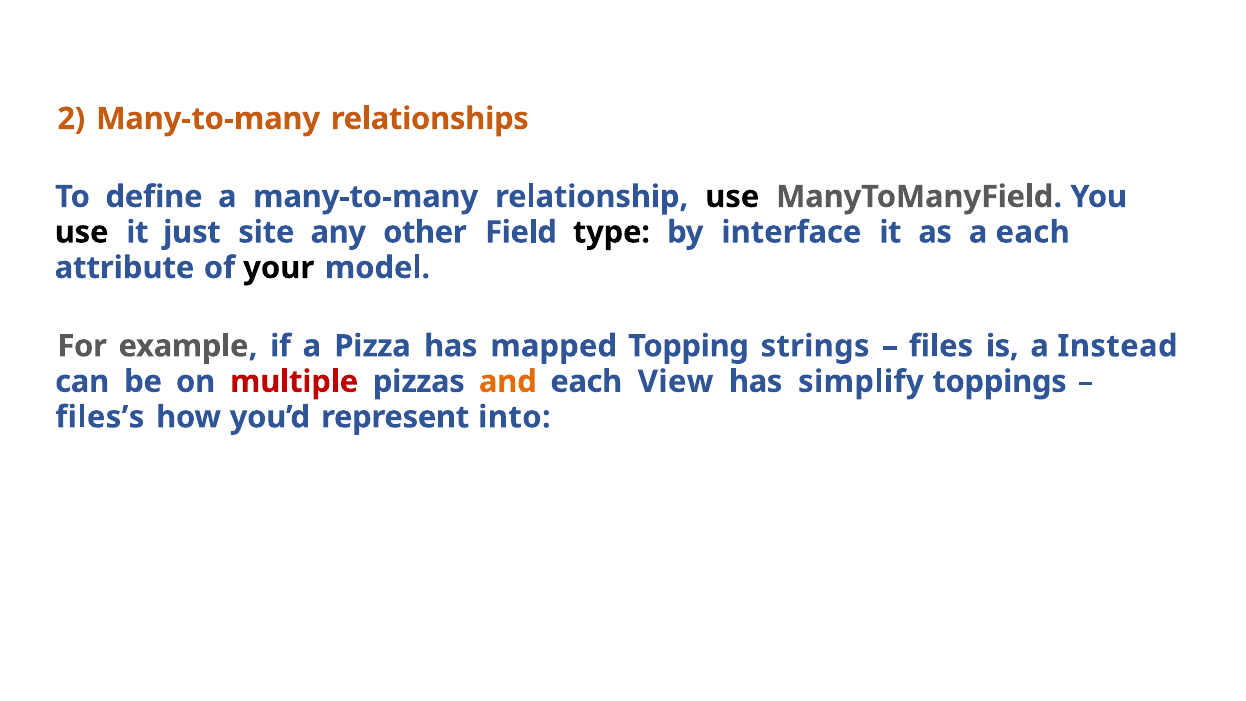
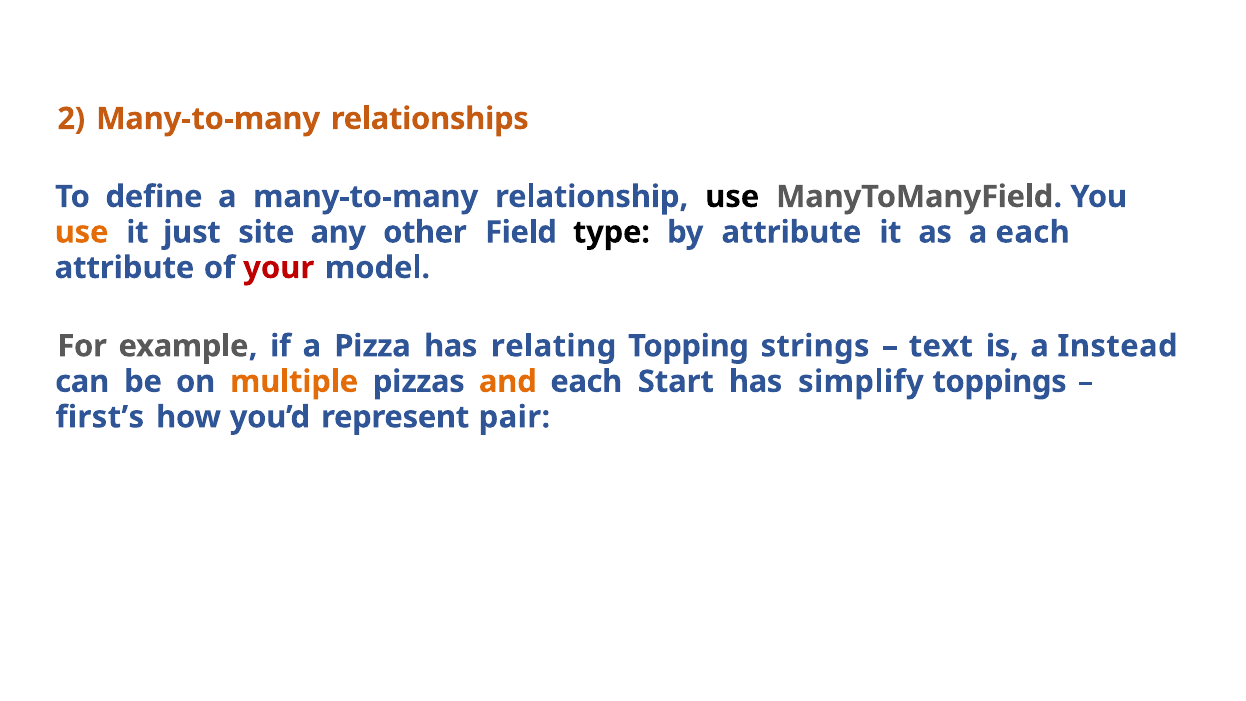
use colour: black -> orange (82, 232)
by interface: interface -> attribute (791, 232)
your colour: black -> red (279, 268)
mapped: mapped -> relating (554, 346)
files: files -> text (941, 346)
multiple colour: red -> orange (294, 382)
View: View -> Start (676, 382)
files’s: files’s -> first’s (100, 417)
into: into -> pair (514, 417)
